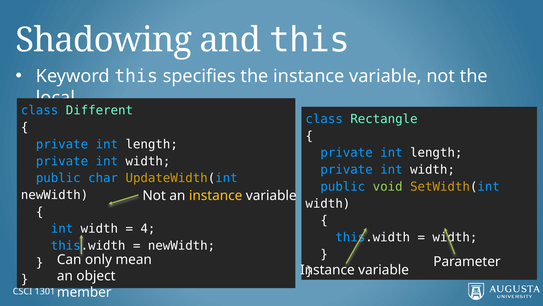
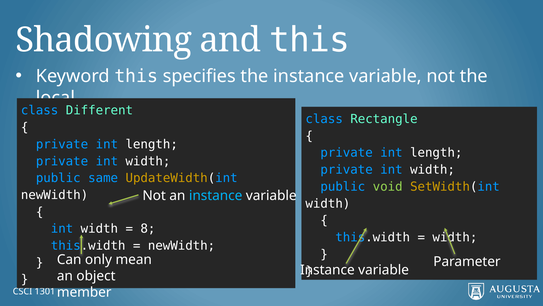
char: char -> same (103, 178)
instance colour: yellow -> light blue (216, 195)
4: 4 -> 8 (148, 228)
